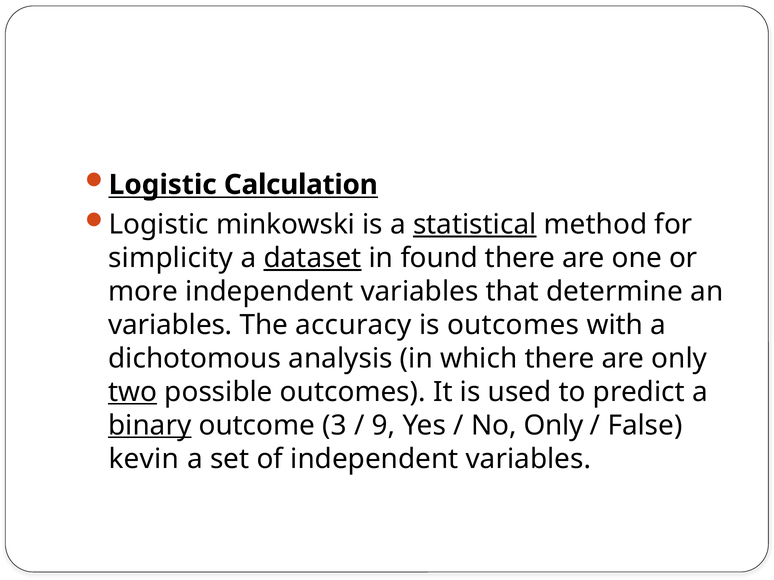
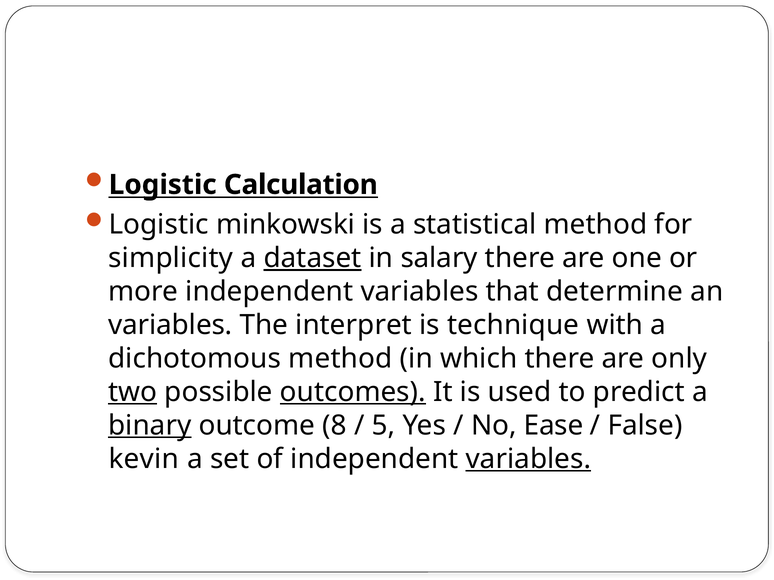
statistical underline: present -> none (475, 225)
found: found -> salary (439, 258)
accuracy: accuracy -> interpret (354, 325)
is outcomes: outcomes -> technique (513, 325)
dichotomous analysis: analysis -> method (340, 359)
outcomes underline: none -> present (353, 392)
3: 3 -> 8 (335, 426)
9: 9 -> 5 (383, 426)
No Only: Only -> Ease (554, 426)
variables underline: none -> present (528, 459)
